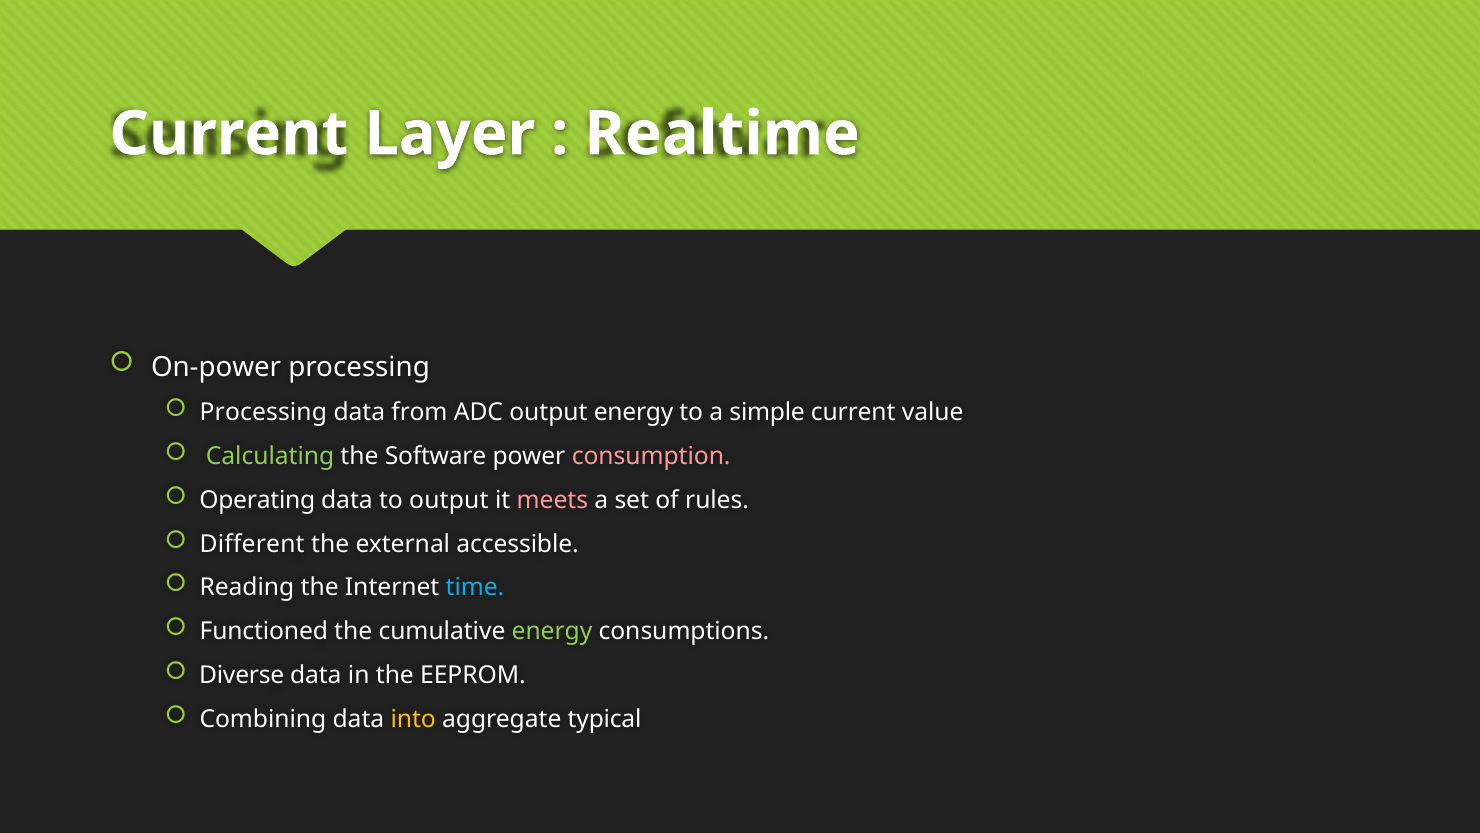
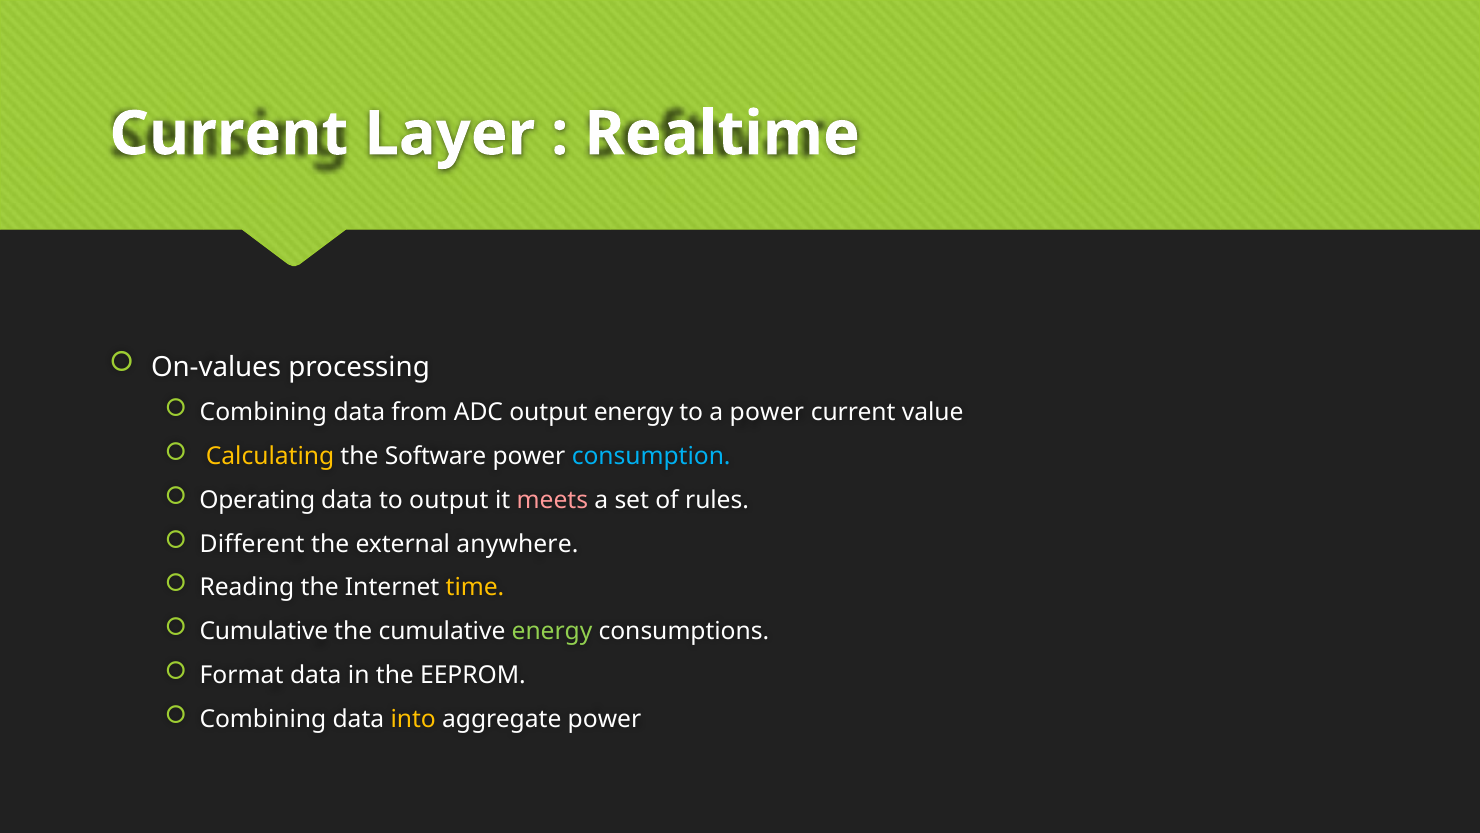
On-power: On-power -> On-values (216, 367)
Processing: Processing -> Combining (263, 412)
a simple: simple -> power (767, 412)
Calculating colour: light green -> yellow (270, 456)
consumption colour: pink -> light blue (651, 456)
accessible: accessible -> anywhere (517, 544)
time colour: light blue -> yellow (475, 587)
Functioned: Functioned -> Cumulative (264, 631)
Diverse: Diverse -> Format (242, 675)
aggregate typical: typical -> power (604, 719)
